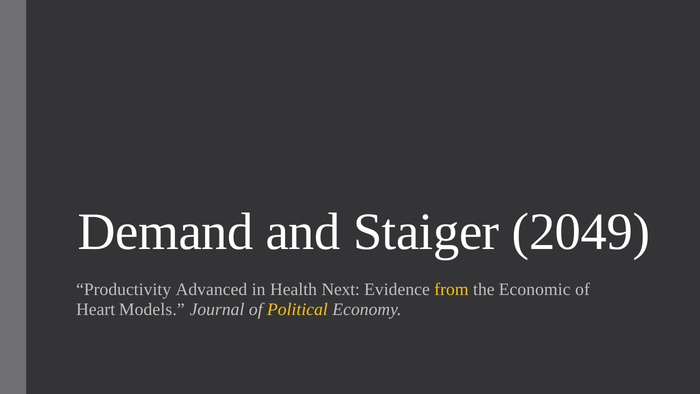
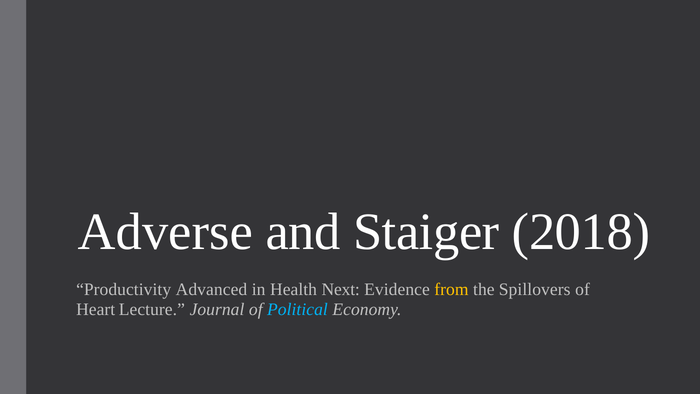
Demand: Demand -> Adverse (165, 232)
2049: 2049 -> 2018 (581, 232)
Economic: Economic -> Spillovers (535, 289)
Models: Models -> Lecture (152, 309)
Political colour: yellow -> light blue (297, 309)
